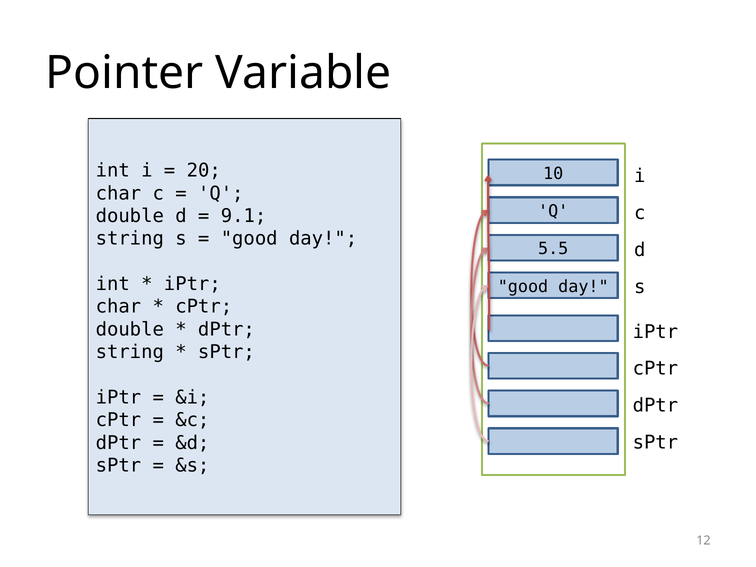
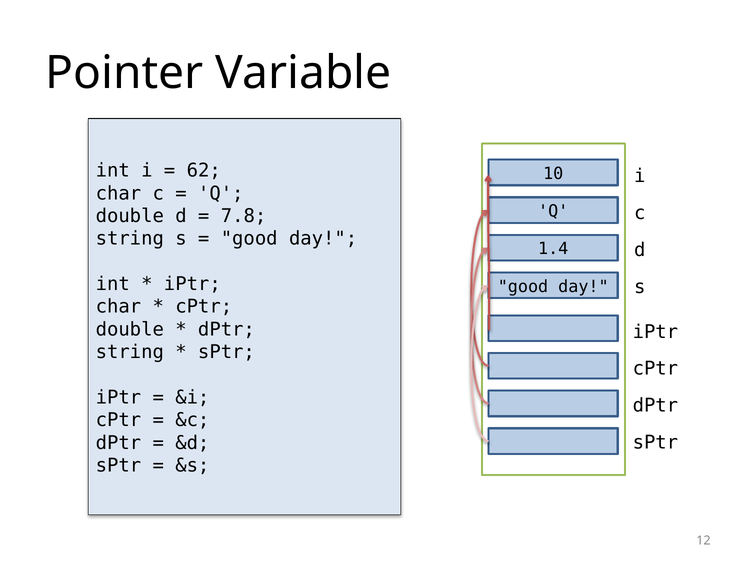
20: 20 -> 62 (204, 171)
9.1: 9.1 -> 7.8 (244, 216)
5.5: 5.5 -> 1.4 (553, 249)
